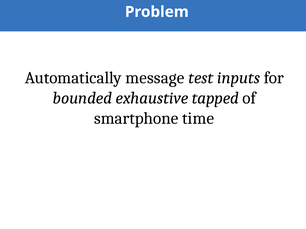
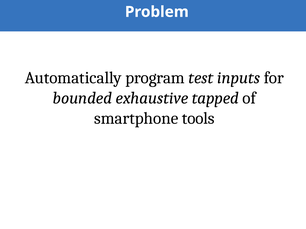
message: message -> program (155, 78)
time: time -> tools (198, 119)
